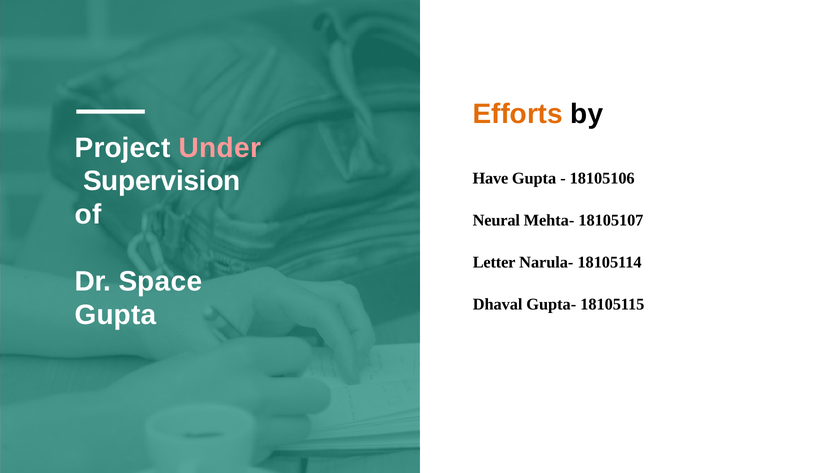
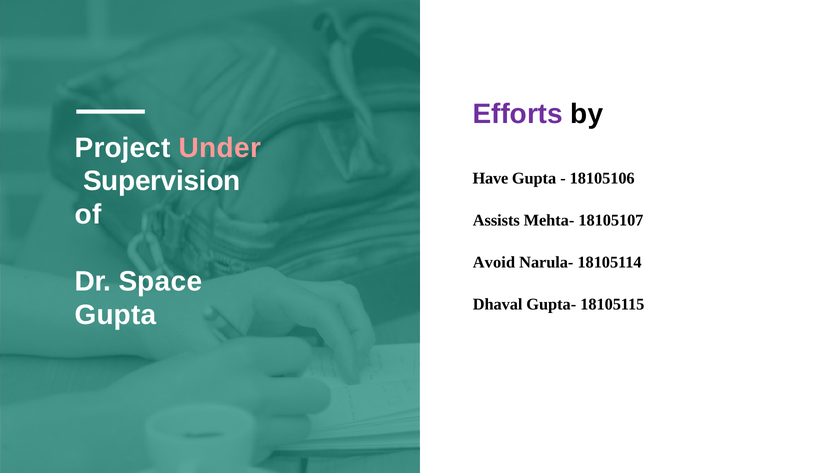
Efforts colour: orange -> purple (518, 114)
Neural: Neural -> Assists (496, 220)
Letter: Letter -> Avoid (494, 262)
